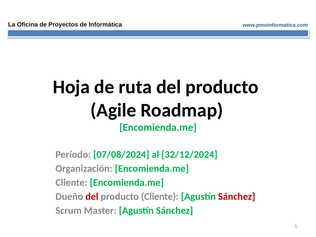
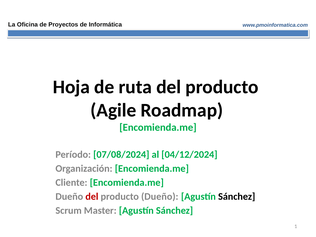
32/12/2024: 32/12/2024 -> 04/12/2024 (189, 154)
producto Cliente: Cliente -> Dueño (160, 197)
Sánchez colour: red -> black (237, 197)
